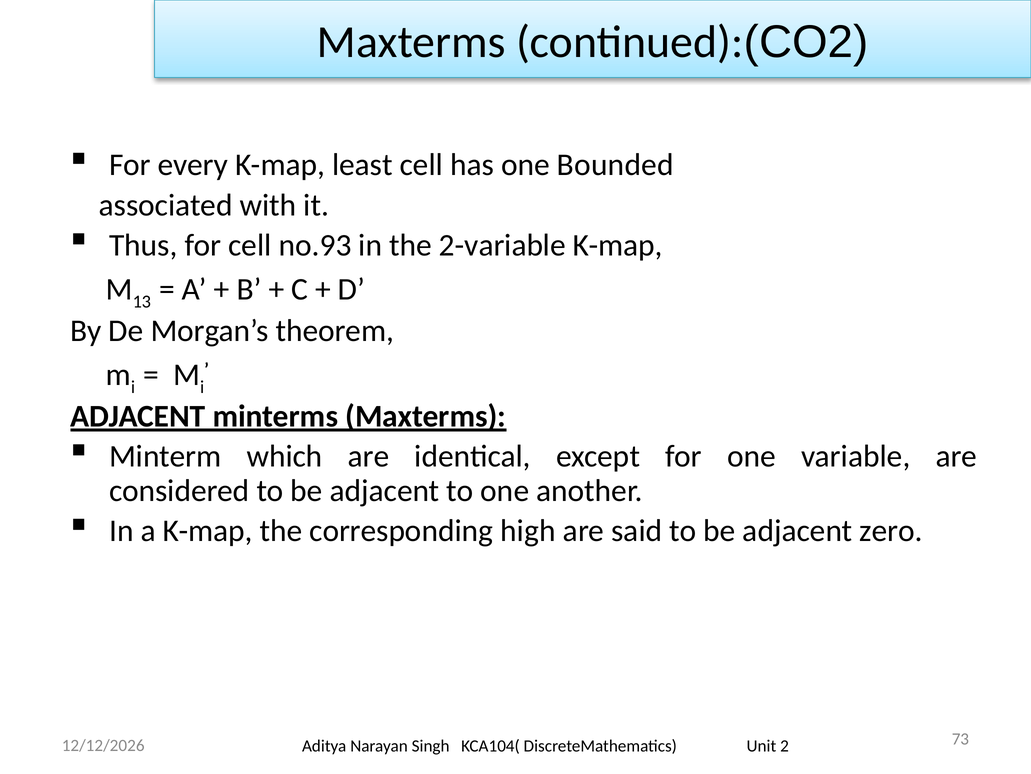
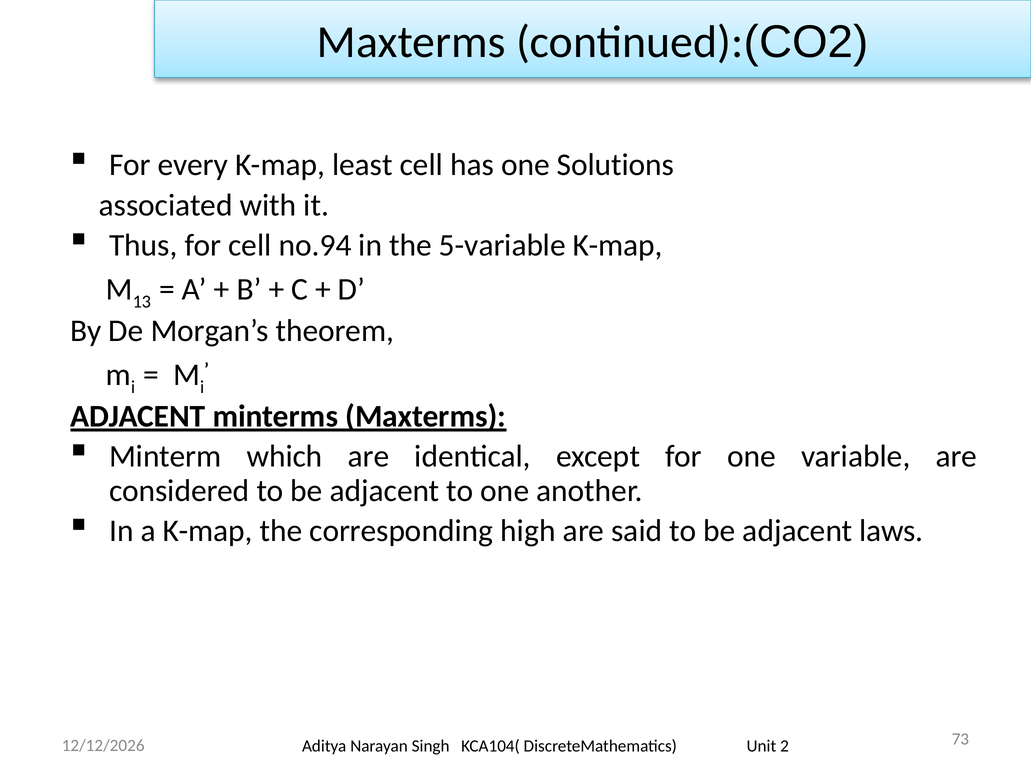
Bounded: Bounded -> Solutions (616, 165)
no.93: no.93 -> no.94 (315, 245)
2-variable: 2-variable -> 5-variable (502, 245)
zero: zero -> laws (891, 530)
